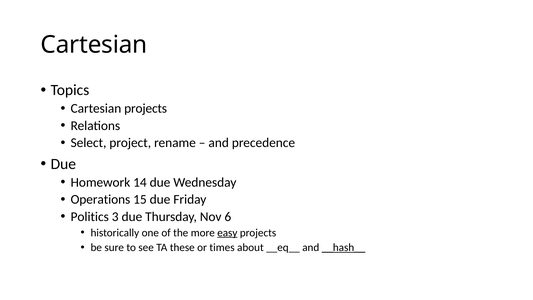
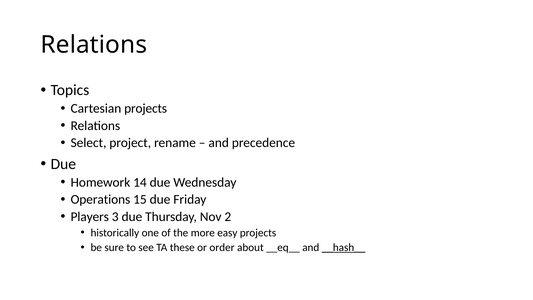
Cartesian: Cartesian -> Relations (94, 45)
Politics: Politics -> Players (90, 217)
6: 6 -> 2 (228, 217)
easy underline: present -> none (227, 233)
times: times -> order (222, 247)
